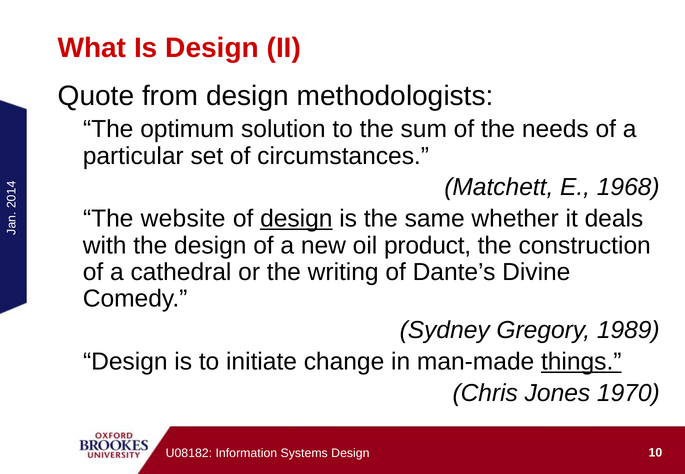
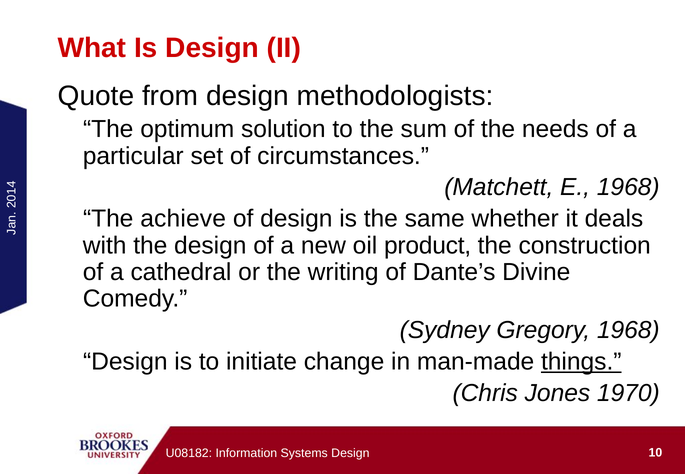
website: website -> achieve (183, 219)
design underline: present -> none (296, 219)
Gregory 1989: 1989 -> 1968 (628, 330)
